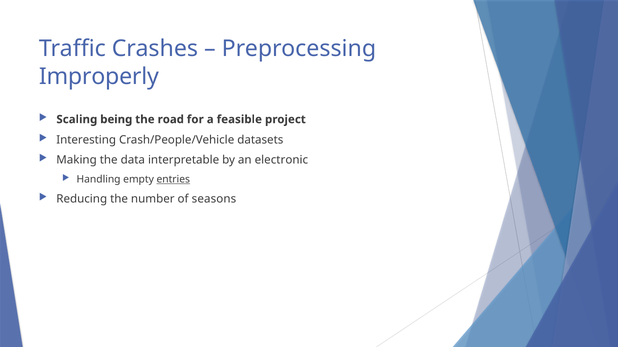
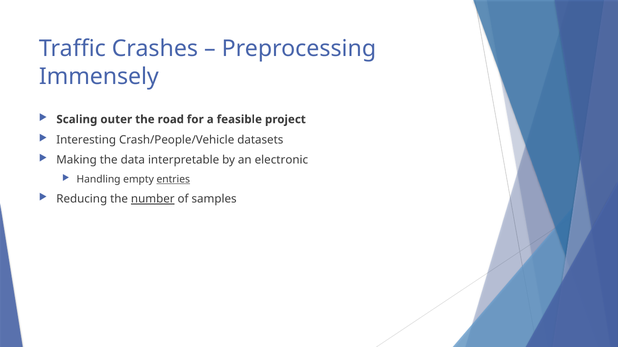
Improperly: Improperly -> Immensely (99, 77)
being: being -> outer (116, 120)
number underline: none -> present (153, 199)
seasons: seasons -> samples (214, 199)
